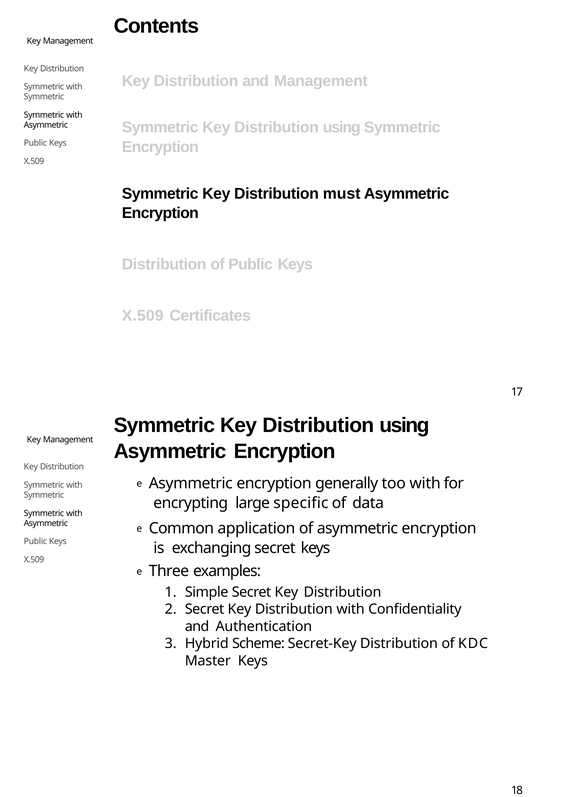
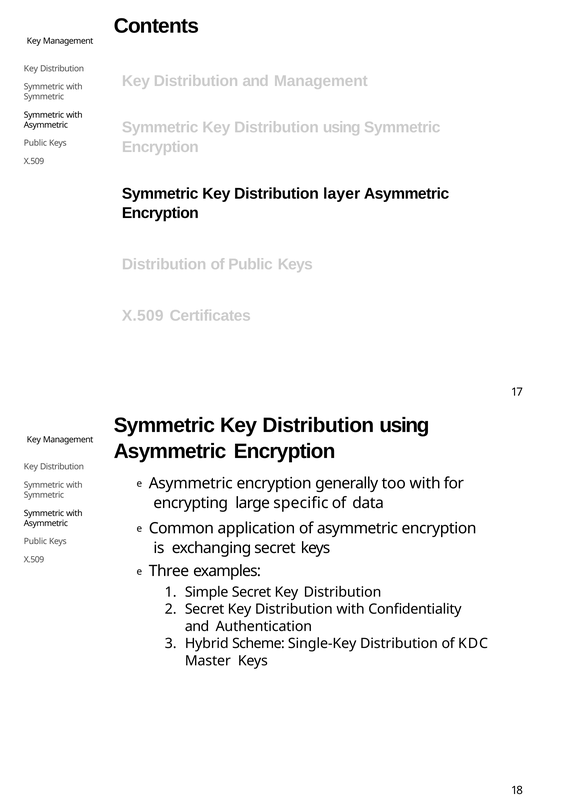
must: must -> layer (342, 194)
Secret-Key: Secret-Key -> Single-Key (322, 643)
